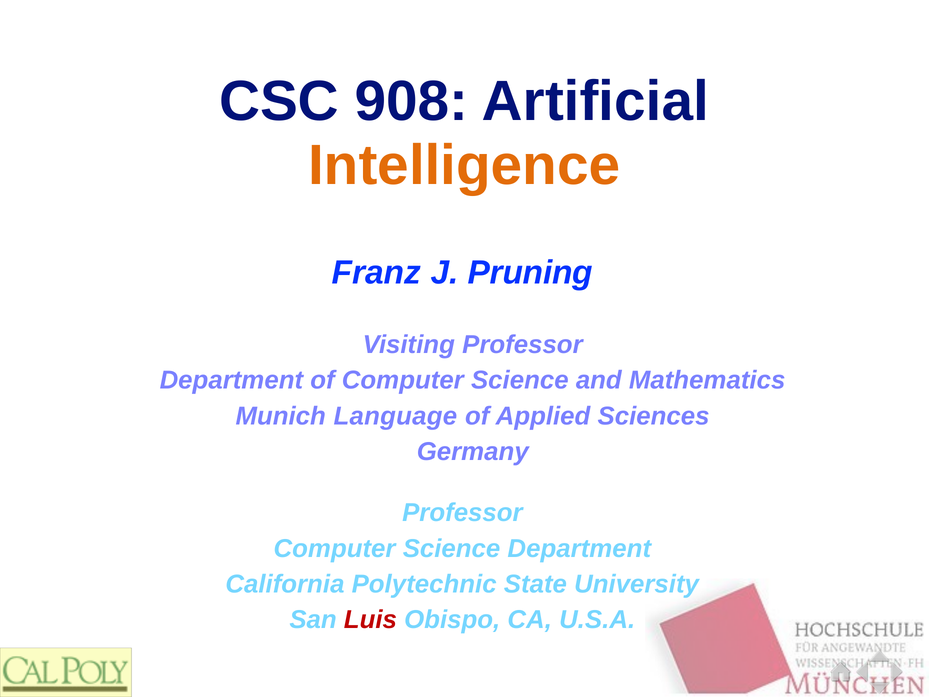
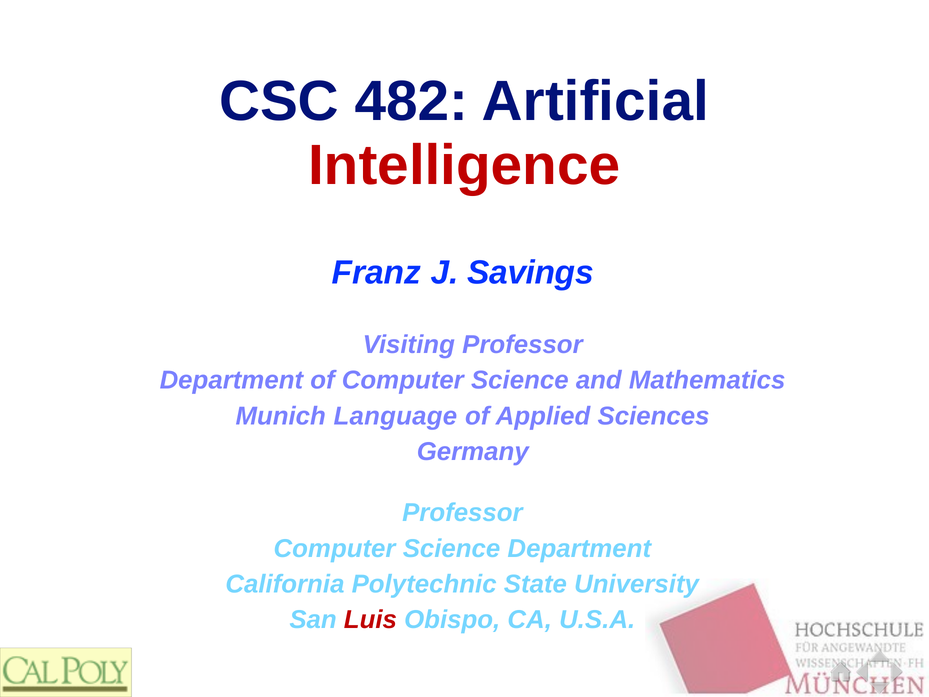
908: 908 -> 482 (412, 102)
Intelligence colour: orange -> red (464, 166)
Pruning: Pruning -> Savings (530, 273)
